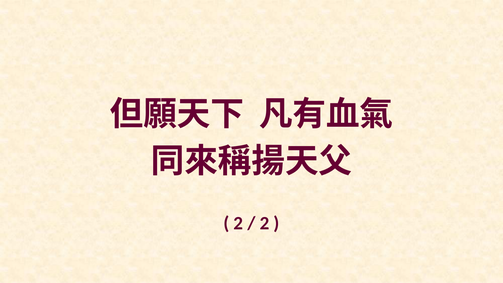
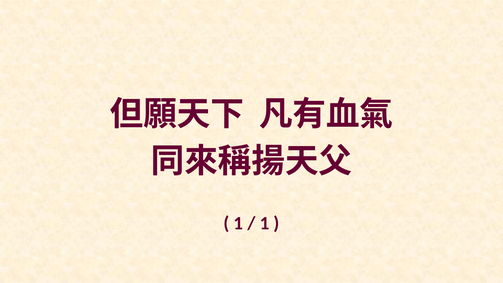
2: 2 -> 1 (238, 223)
2: 2 -> 1 (265, 223)
